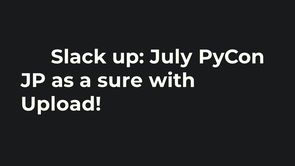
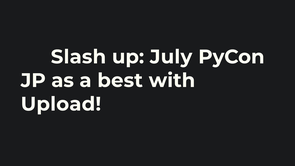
Slack: Slack -> Slash (78, 57)
sure: sure -> best (120, 80)
